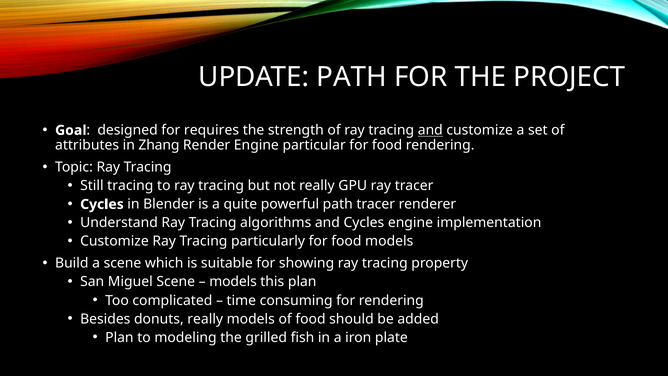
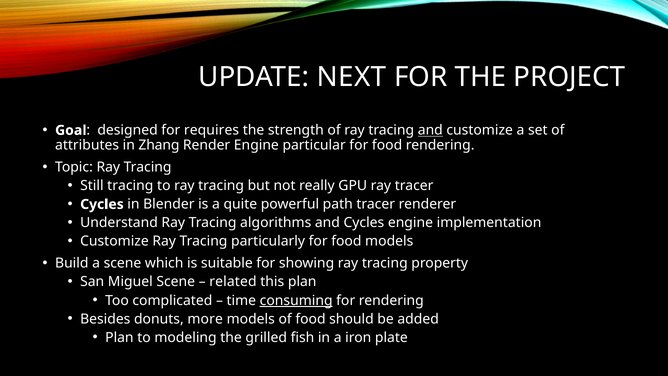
UPDATE PATH: PATH -> NEXT (352, 77)
models: models -> related (233, 282)
consuming underline: none -> present (296, 300)
donuts really: really -> more (205, 319)
